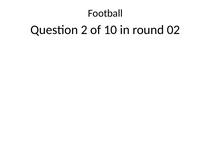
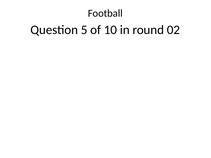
2: 2 -> 5 (84, 30)
